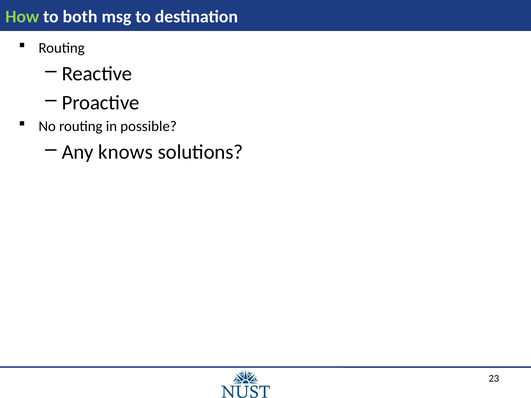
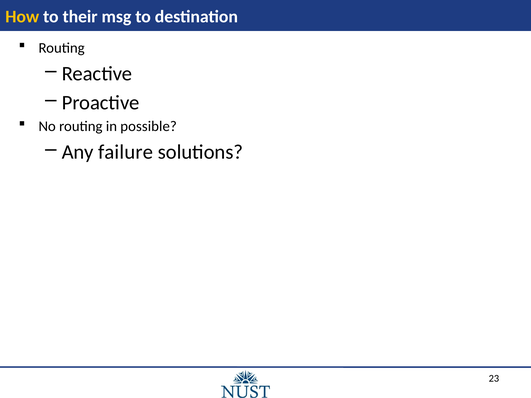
How colour: light green -> yellow (22, 17)
both: both -> their (80, 17)
knows: knows -> failure (126, 152)
